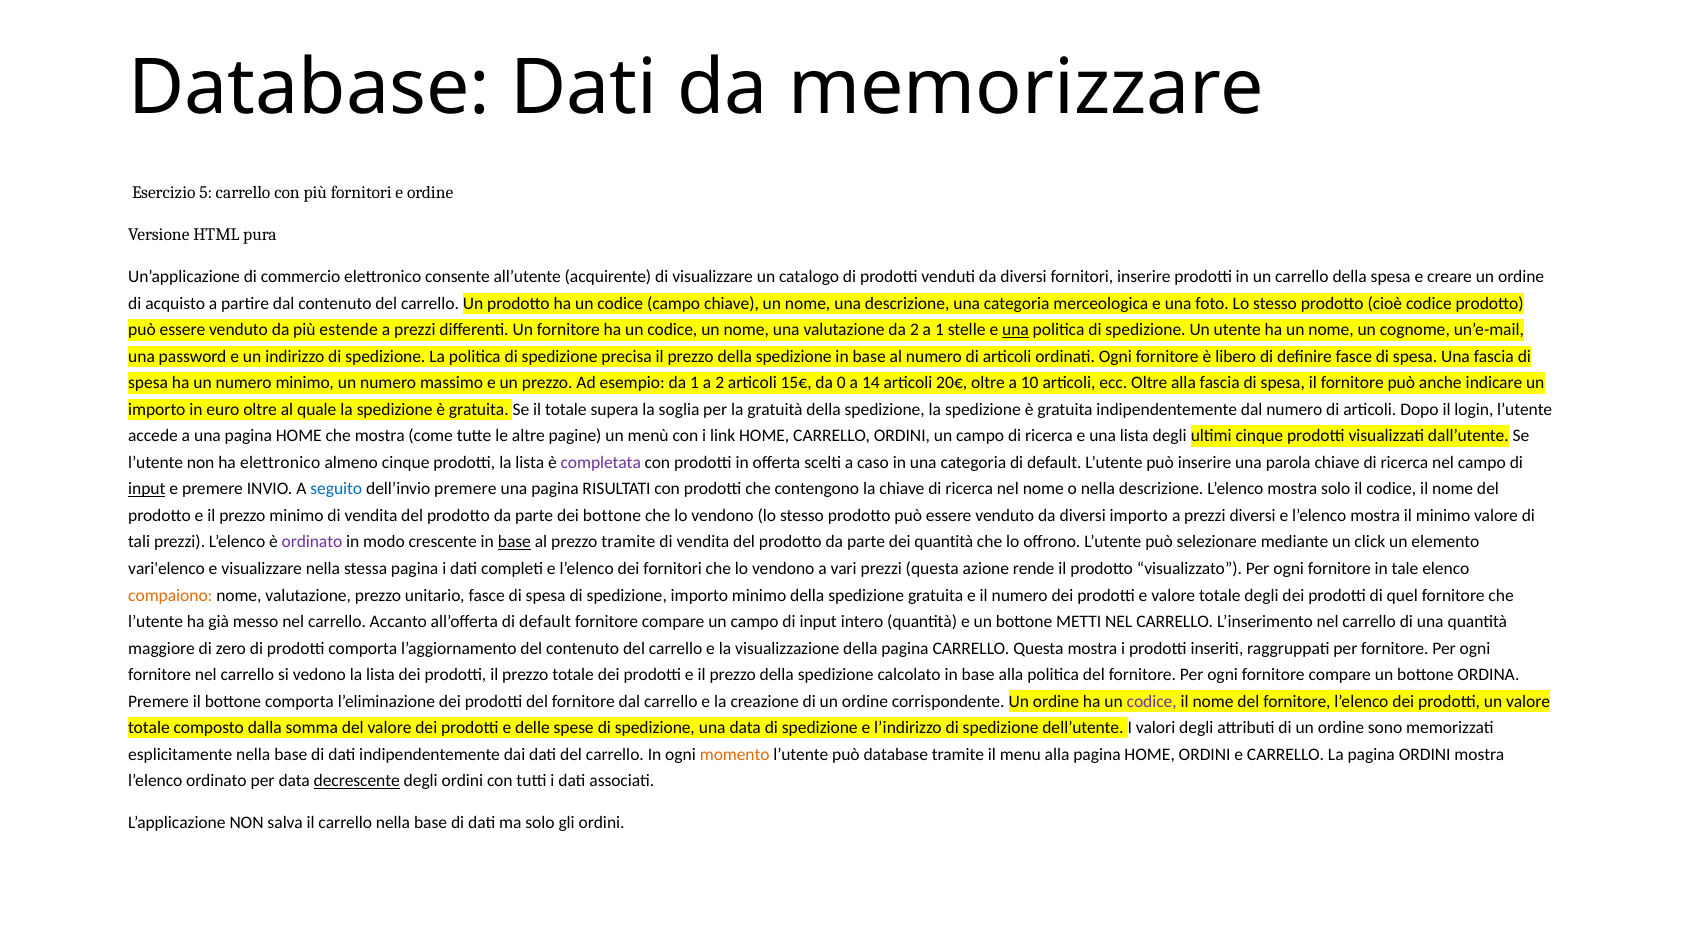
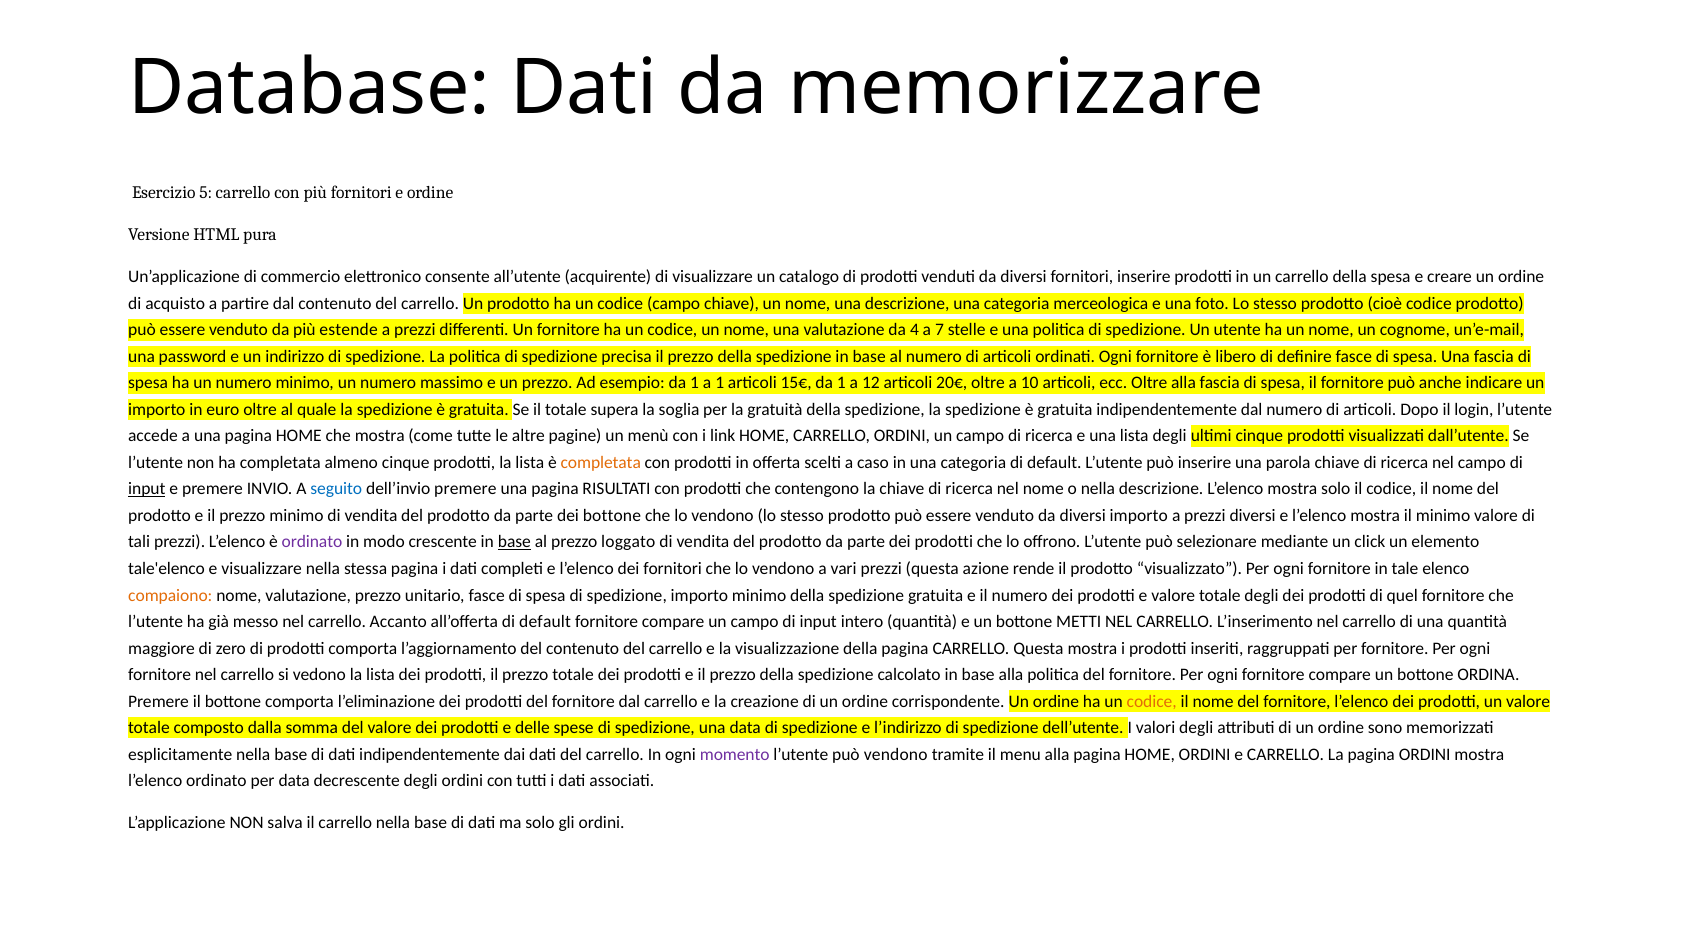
da 2: 2 -> 4 (914, 330)
a 1: 1 -> 7 (940, 330)
una underline: present -> none (1015, 330)
a 2: 2 -> 1 (720, 383)
15€ da 0: 0 -> 1 (841, 383)
14: 14 -> 12 (871, 383)
ha elettronico: elettronico -> completata (280, 463)
completata colour: purple -> orange (601, 463)
prezzo tramite: tramite -> loggato (628, 542)
parte dei quantità: quantità -> prodotti (944, 542)
vari'elenco: vari'elenco -> tale'elenco (167, 569)
codice colour: purple -> orange (1152, 701)
momento colour: orange -> purple (735, 754)
può database: database -> vendono (896, 754)
decrescente underline: present -> none (357, 781)
